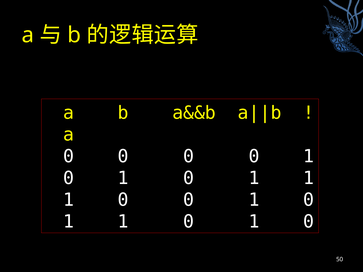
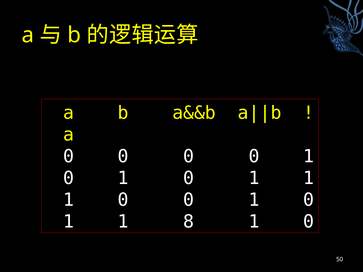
0: 0 -> 8 (189, 222)
